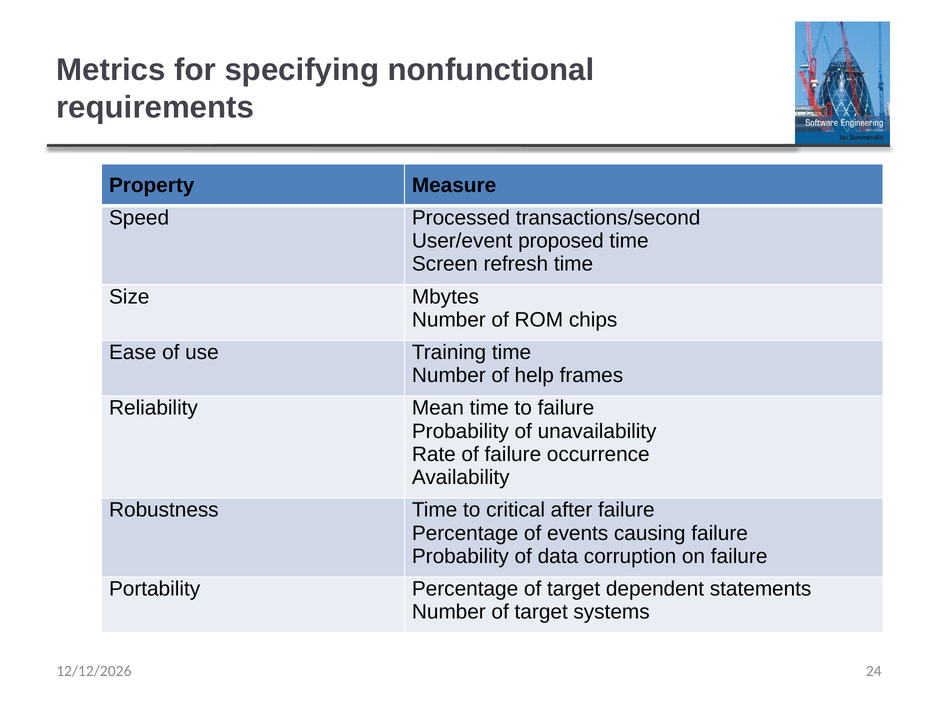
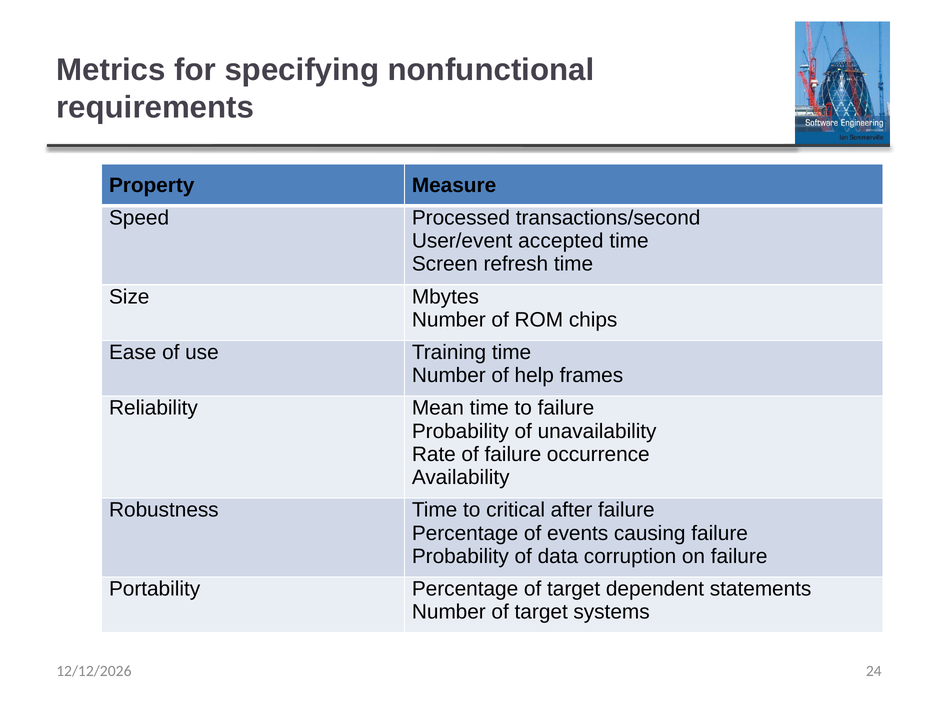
proposed: proposed -> accepted (561, 241)
